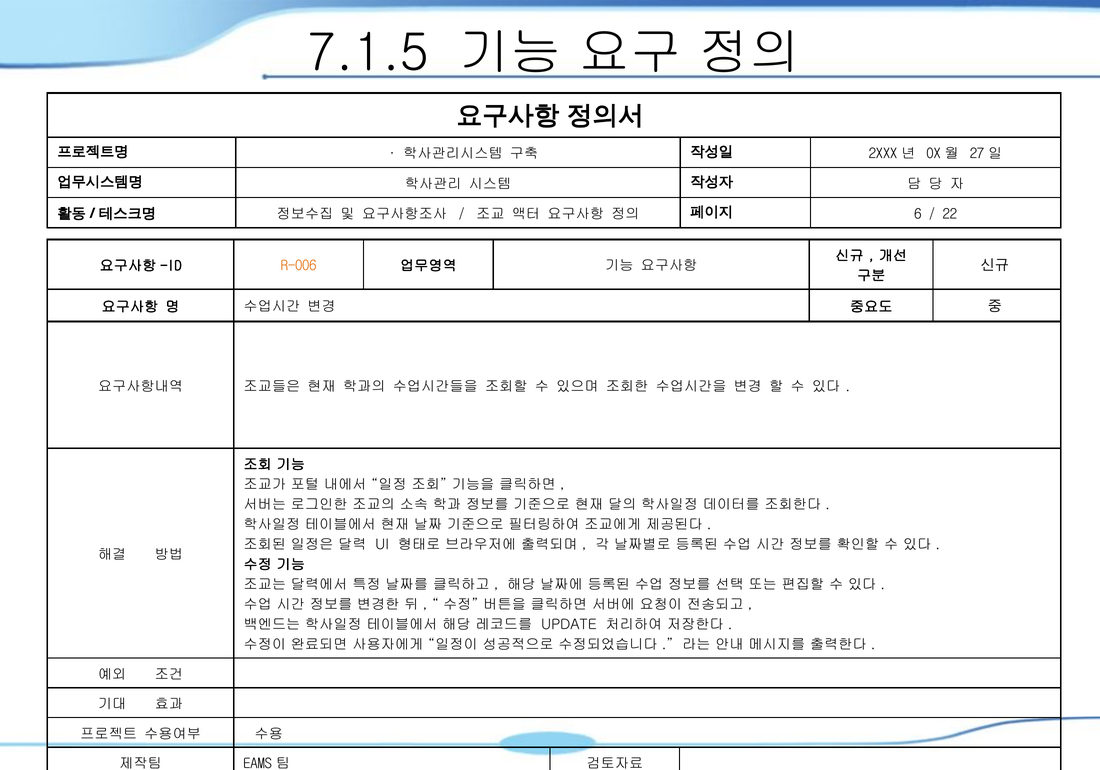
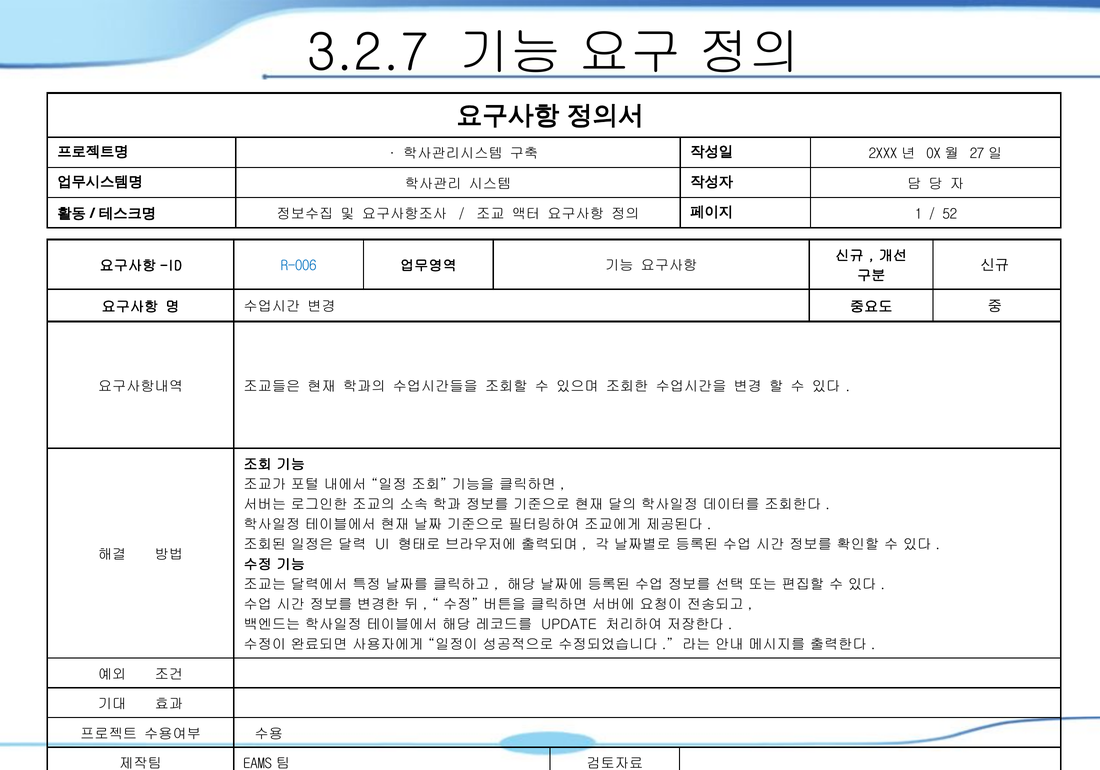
7.1.5: 7.1.5 -> 3.2.7 (368, 53)
6: 6 -> 1 (918, 214)
22: 22 -> 52 (950, 214)
R-006 colour: orange -> blue (299, 266)
